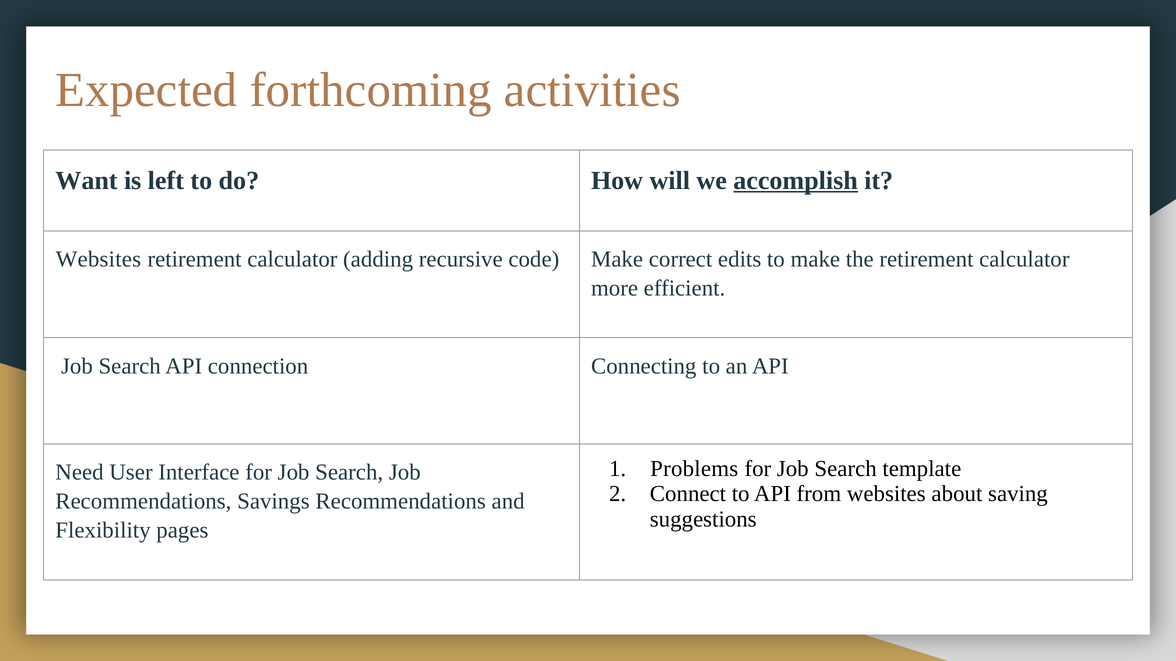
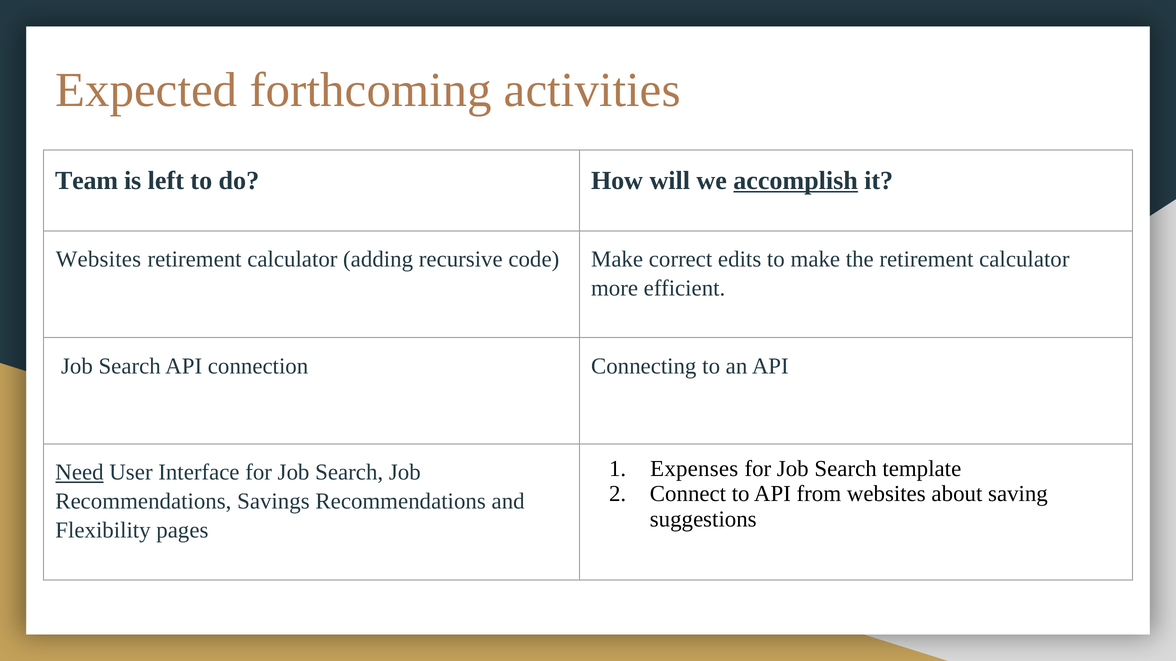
Want: Want -> Team (87, 181)
Problems: Problems -> Expenses (694, 469)
Need underline: none -> present (79, 473)
